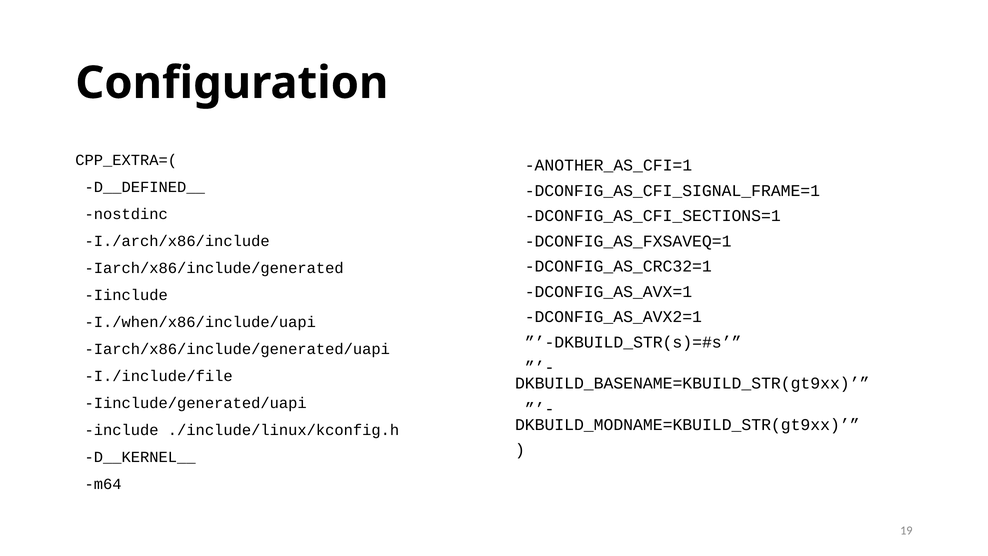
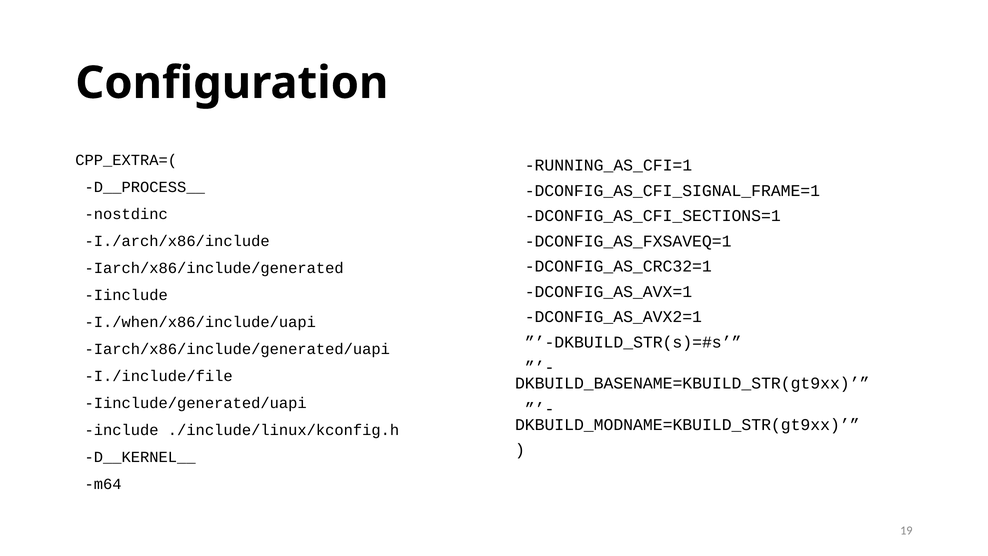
ANOTHER_AS_CFI=1: ANOTHER_AS_CFI=1 -> RUNNING_AS_CFI=1 (608, 165)
D__DEFINED__: D__DEFINED__ -> D__PROCESS__ (145, 187)
